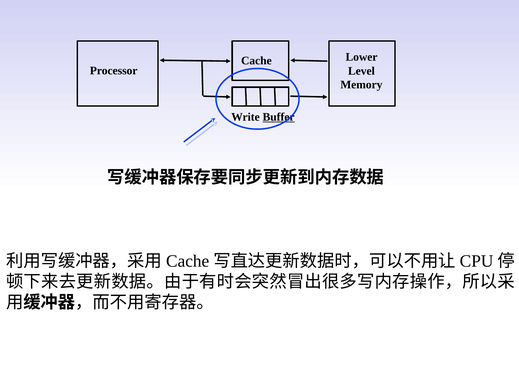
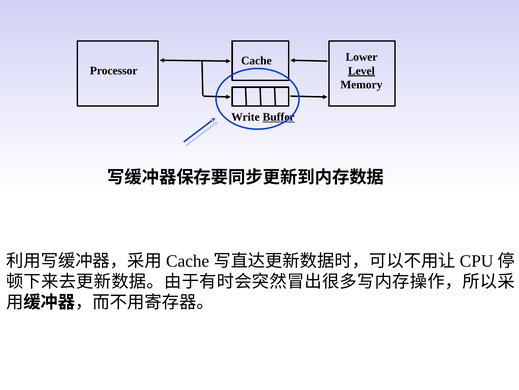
Level underline: none -> present (361, 71)
